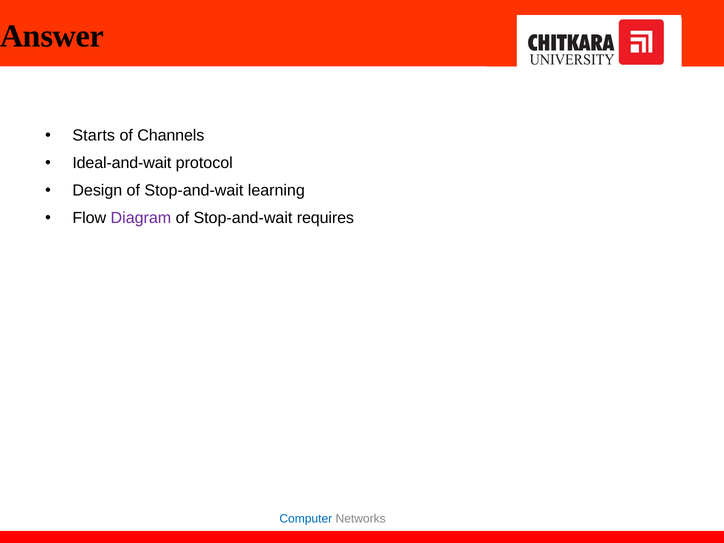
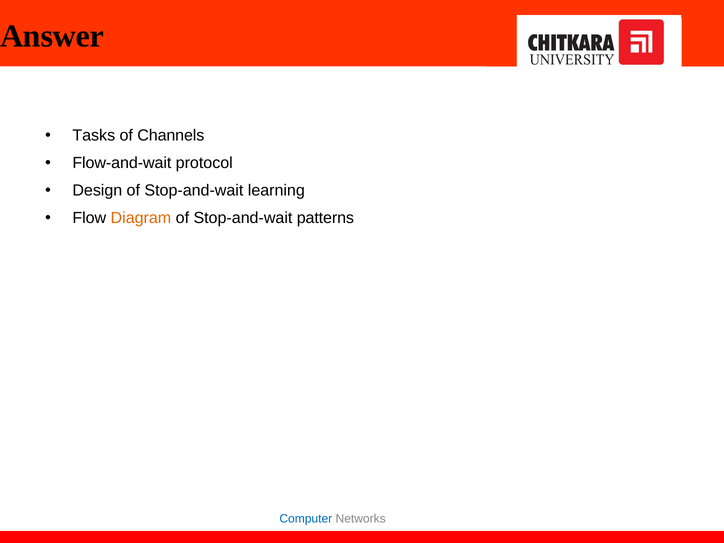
Starts: Starts -> Tasks (94, 136)
Ideal-and-wait: Ideal-and-wait -> Flow-and-wait (122, 163)
Diagram colour: purple -> orange (141, 218)
requires: requires -> patterns (325, 218)
